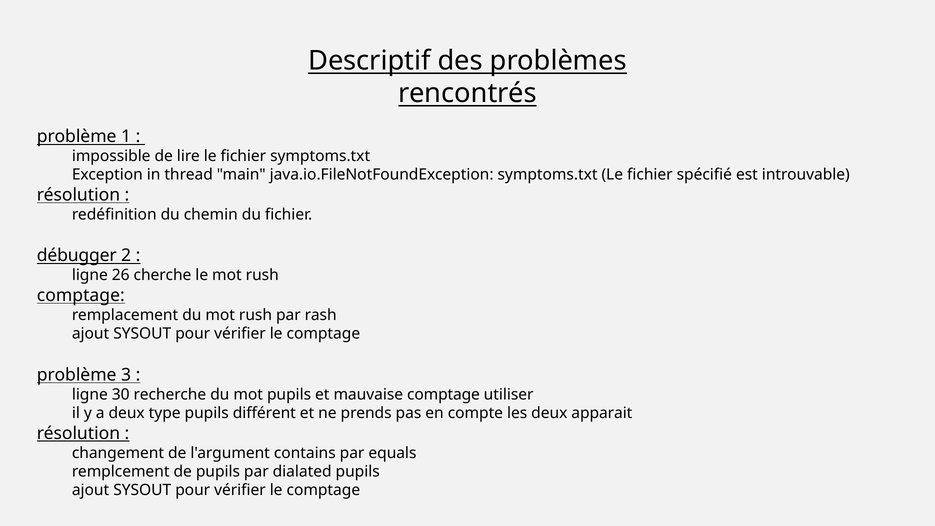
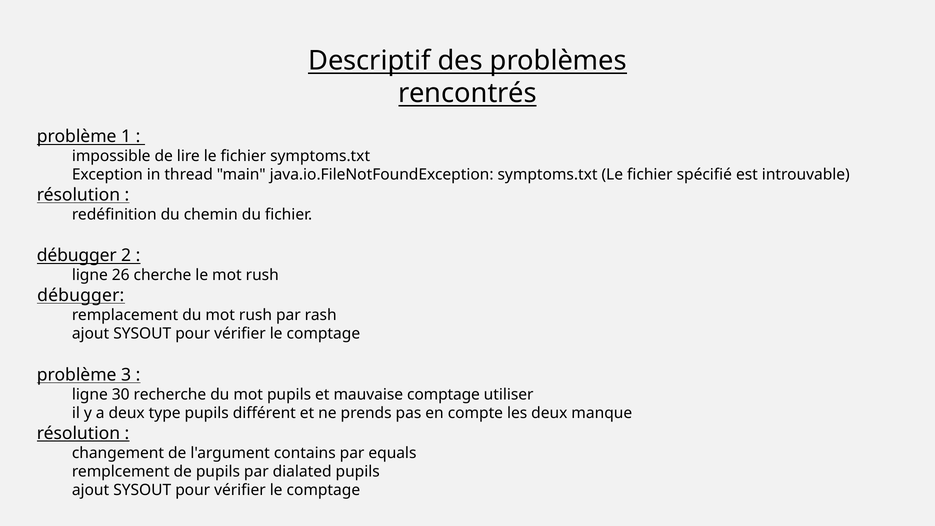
comptage: comptage -> débugger (81, 295)
apparait: apparait -> manque (602, 413)
